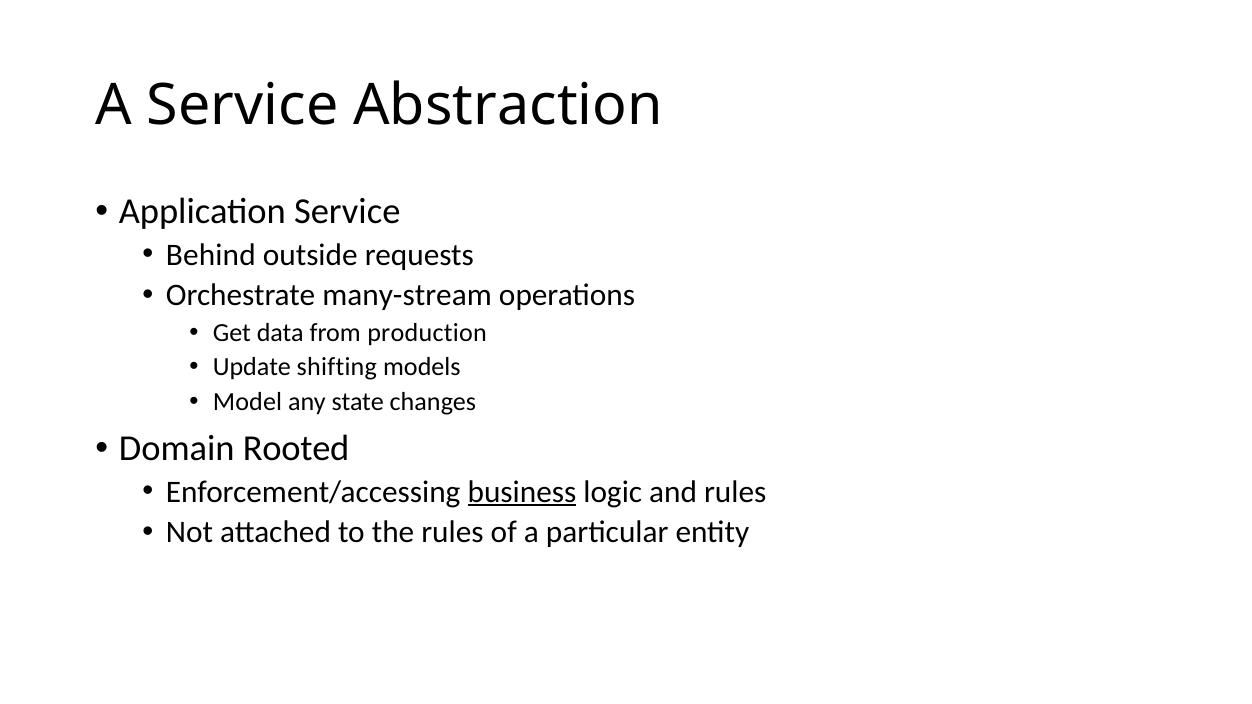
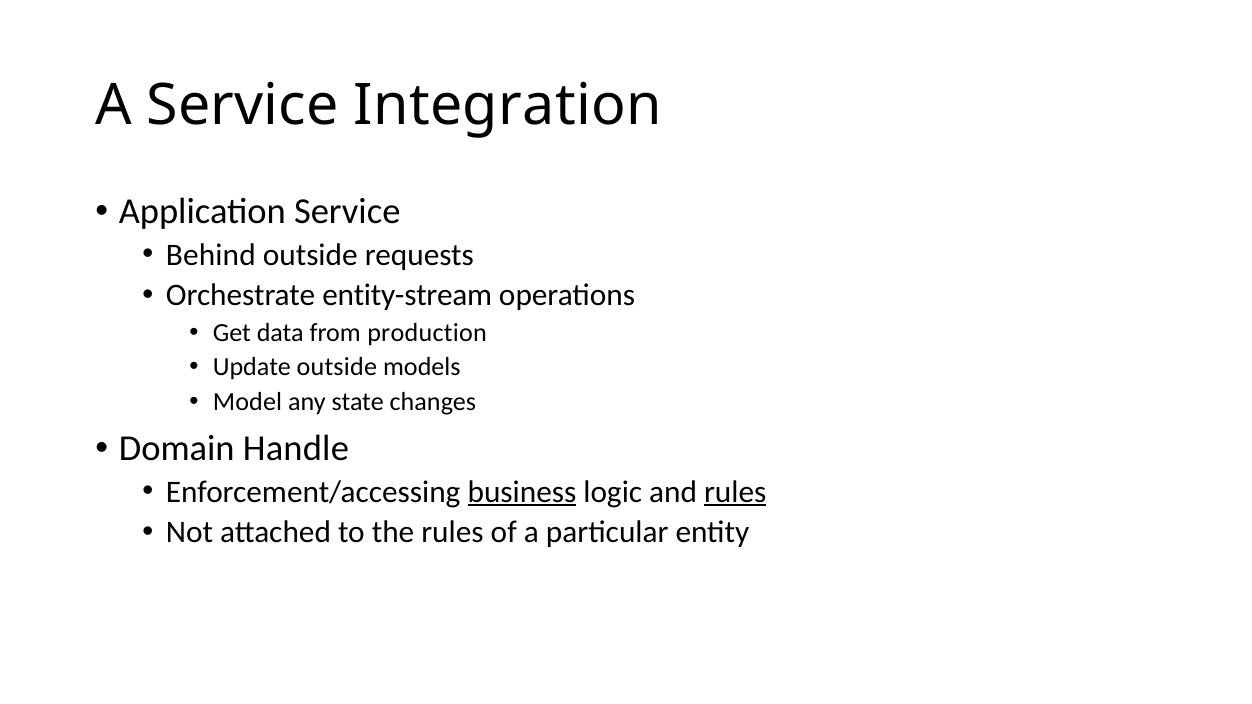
Abstraction: Abstraction -> Integration (508, 105)
many-stream: many-stream -> entity-stream (407, 295)
Update shifting: shifting -> outside (337, 367)
Rooted: Rooted -> Handle (296, 449)
rules underline: none -> present (735, 492)
